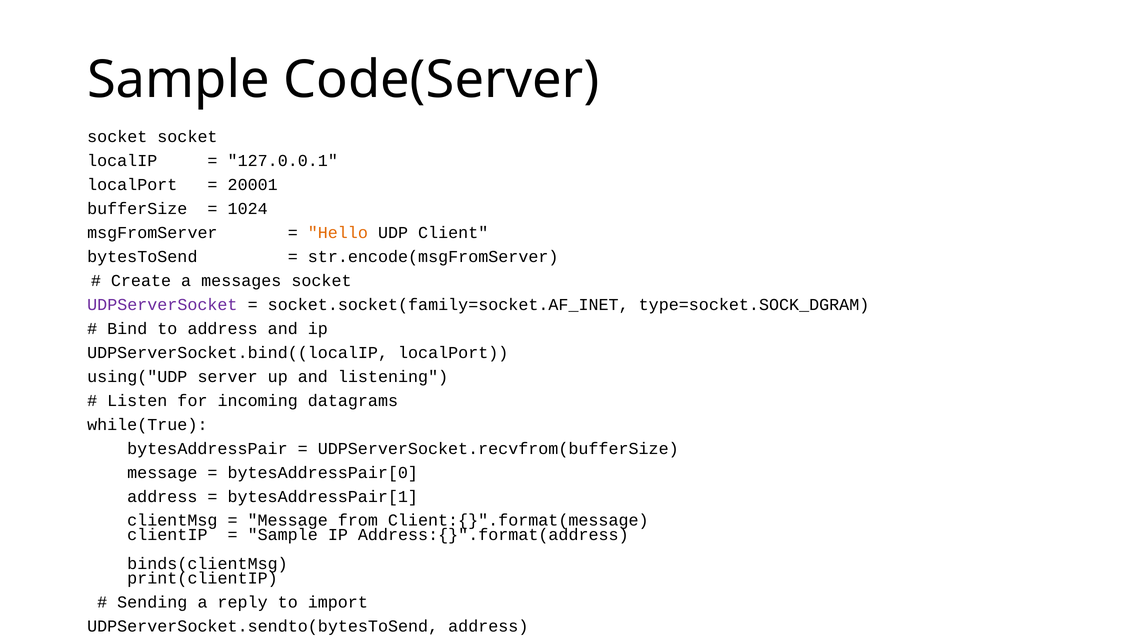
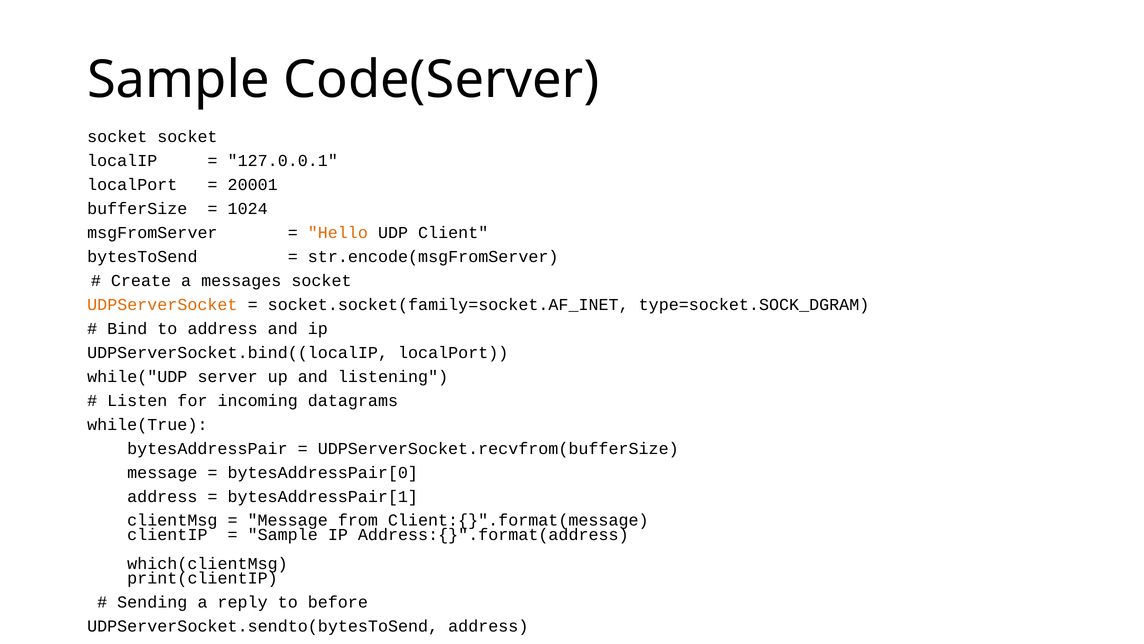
UDPServerSocket colour: purple -> orange (162, 305)
using("UDP: using("UDP -> while("UDP (137, 376)
binds(clientMsg: binds(clientMsg -> which(clientMsg (207, 563)
import: import -> before (338, 602)
